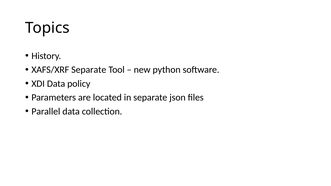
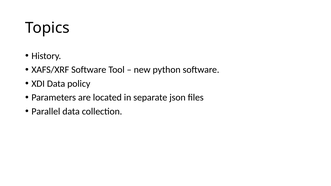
XAFS/XRF Separate: Separate -> Software (89, 70)
